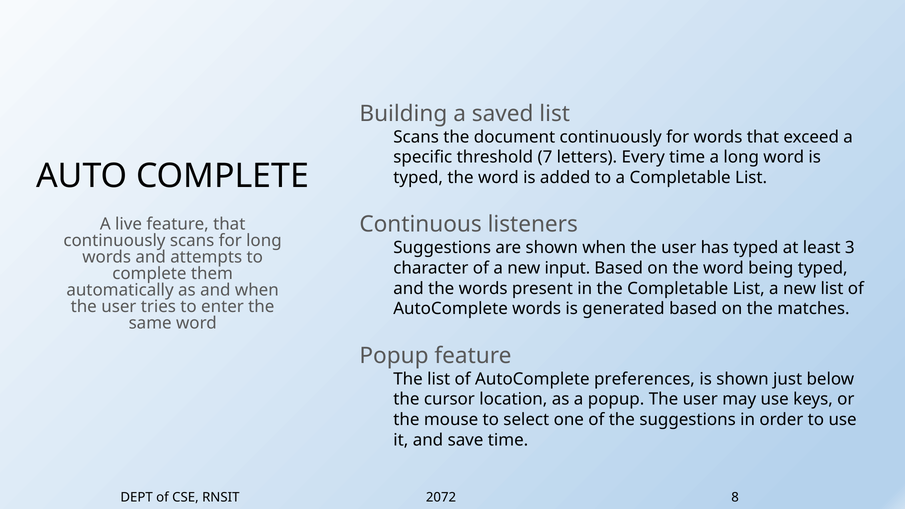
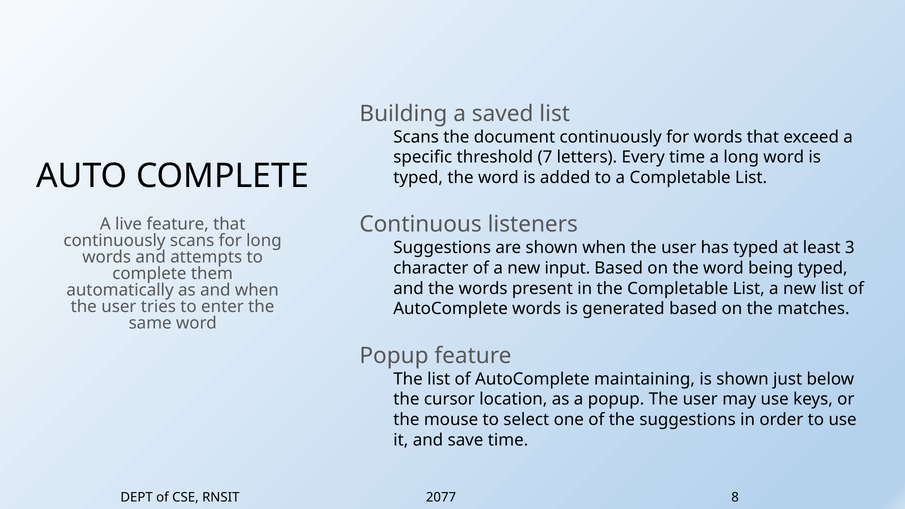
preferences: preferences -> maintaining (645, 379)
2072: 2072 -> 2077 (441, 497)
